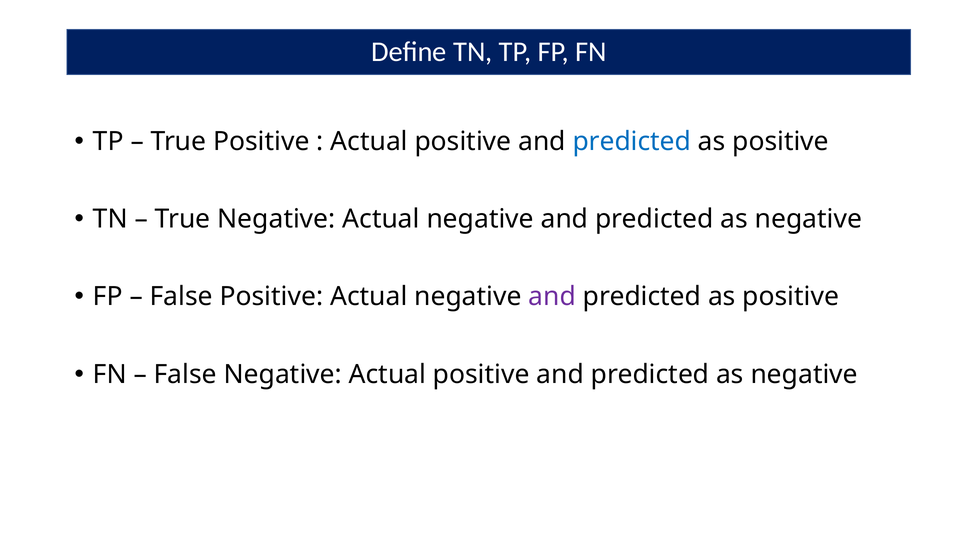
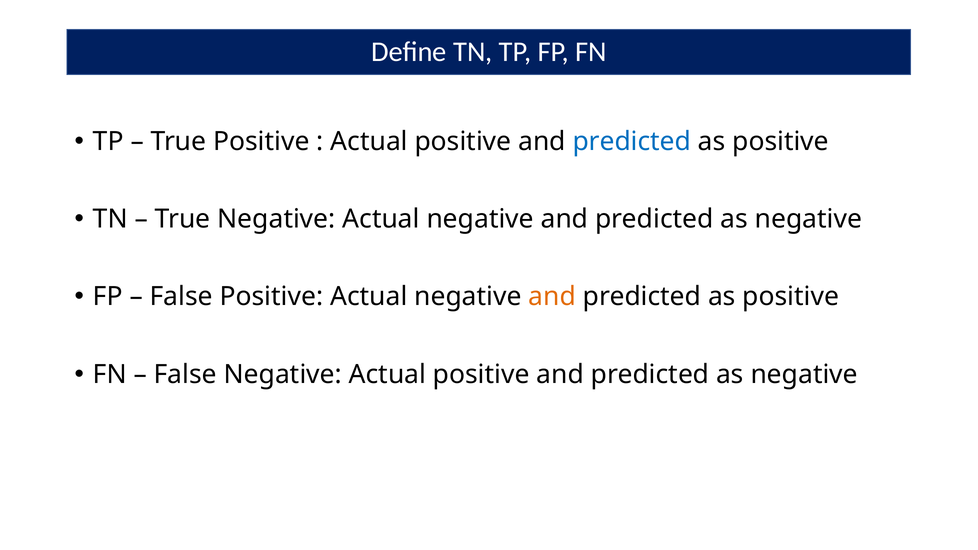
and colour: purple -> orange (552, 297)
